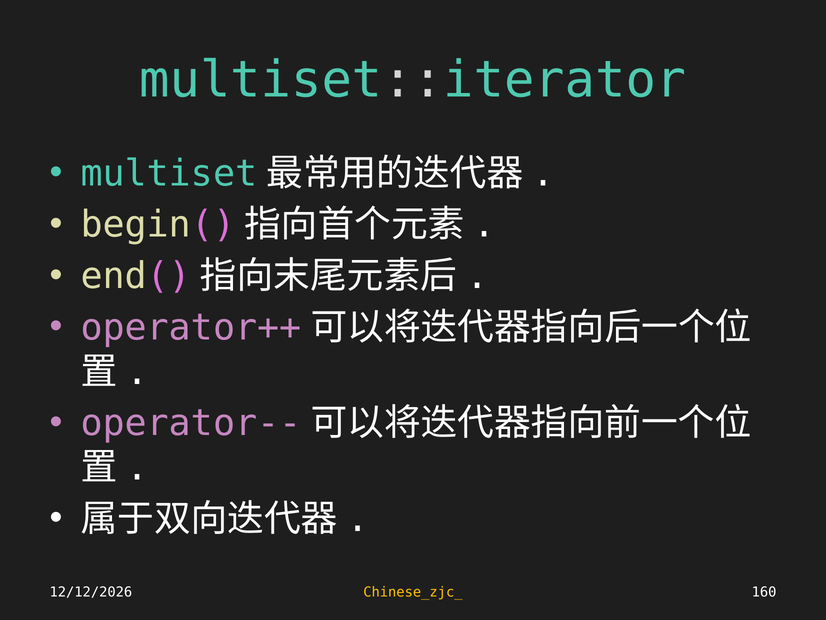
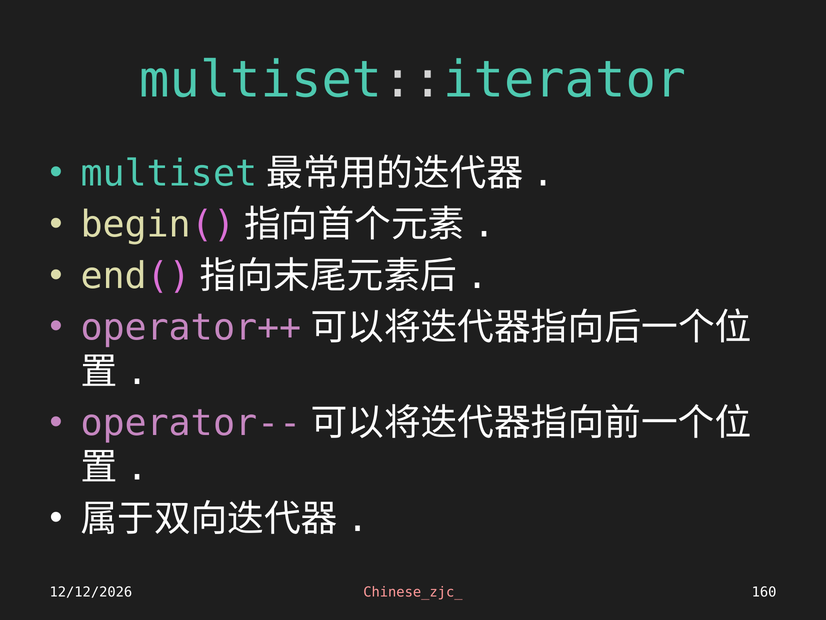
Chinese_zjc_ colour: yellow -> pink (413, 592)
